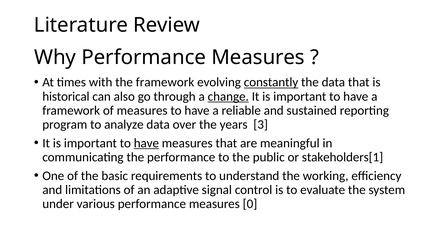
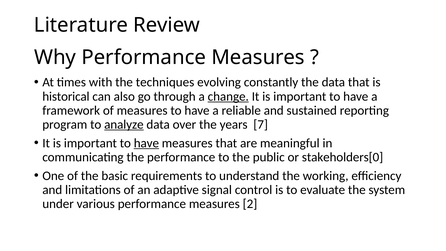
the framework: framework -> techniques (165, 82)
constantly underline: present -> none (271, 82)
analyze underline: none -> present (124, 124)
3: 3 -> 7 (261, 124)
stakeholders[1: stakeholders[1 -> stakeholders[0 (343, 157)
0: 0 -> 2 (250, 204)
